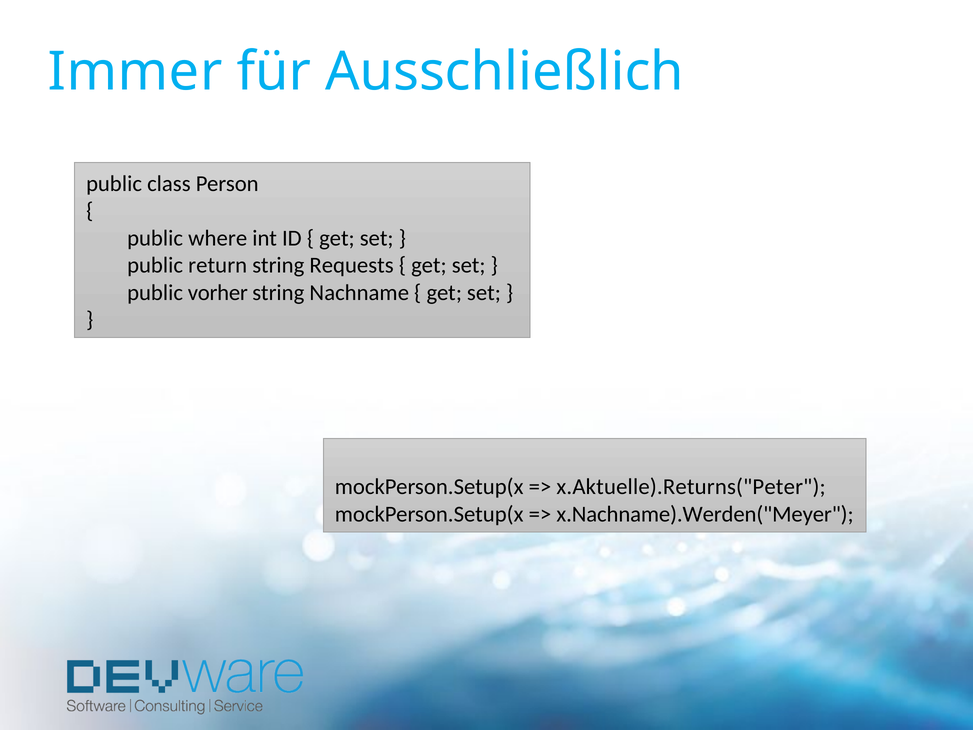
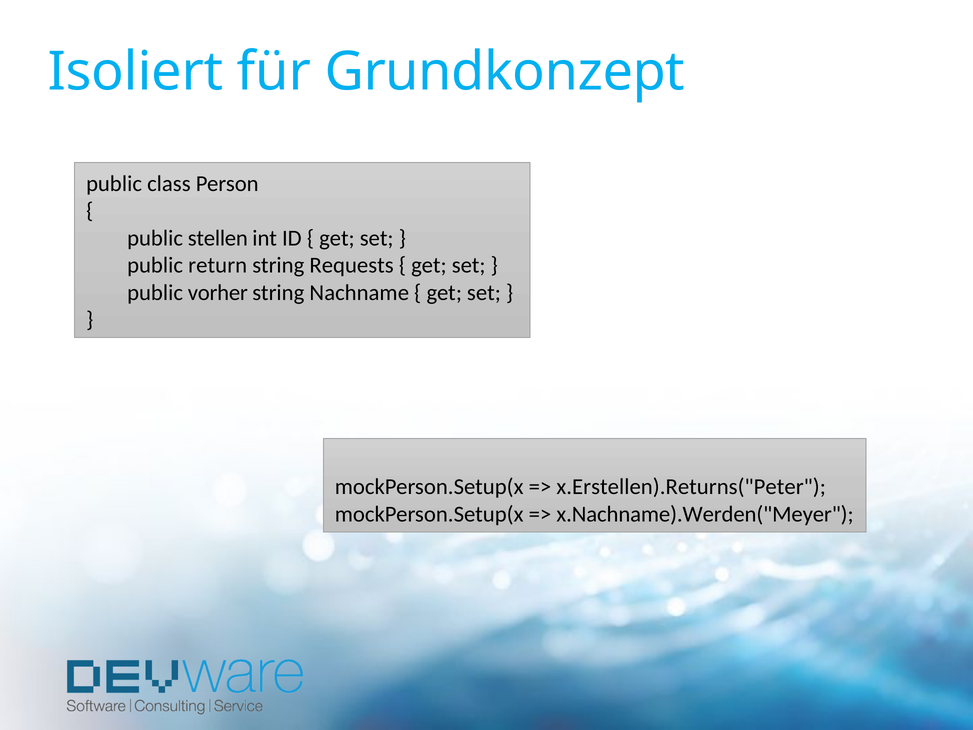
Immer: Immer -> Isoliert (135, 72)
Ausschließlich: Ausschließlich -> Grundkonzept (505, 72)
where: where -> stellen (218, 238)
x.Aktuelle).Returns("Peter: x.Aktuelle).Returns("Peter -> x.Erstellen).Returns("Peter (691, 487)
